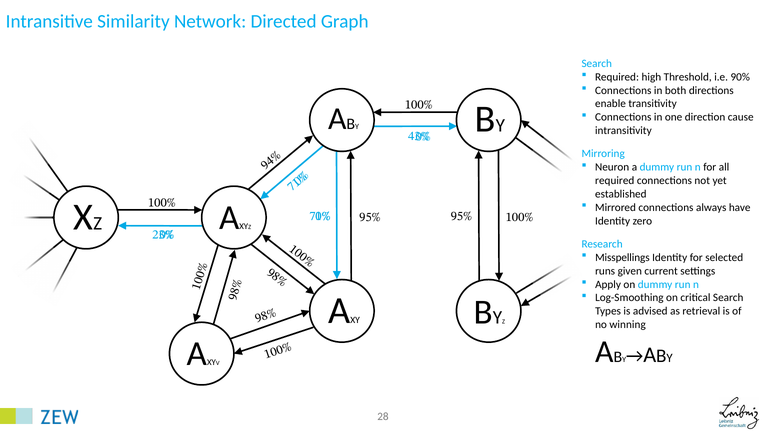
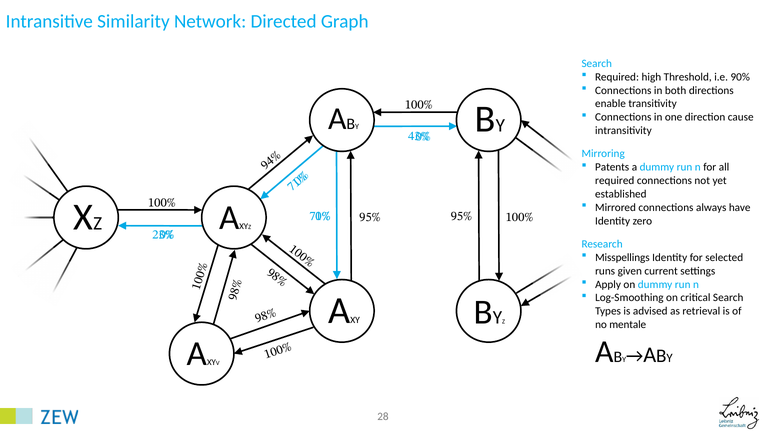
Neuron: Neuron -> Patents (612, 167)
winning: winning -> mentale (628, 325)
